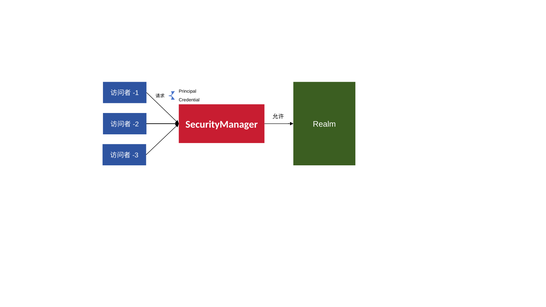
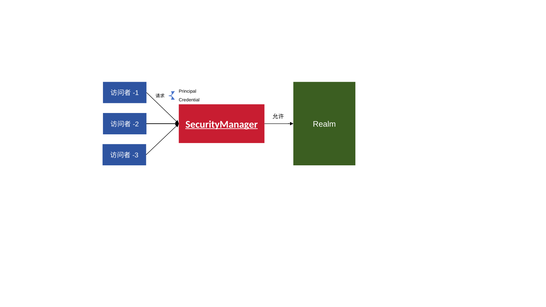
SecurityManager underline: none -> present (222, 124)
